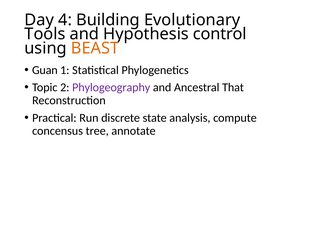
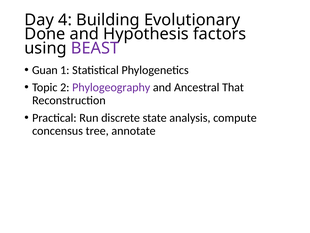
Tools: Tools -> Done (45, 34)
control: control -> factors (220, 34)
BEAST colour: orange -> purple (95, 48)
